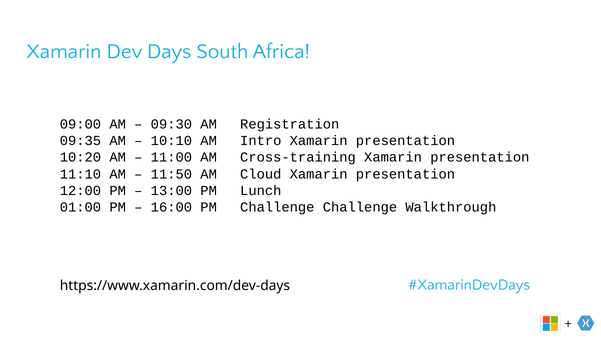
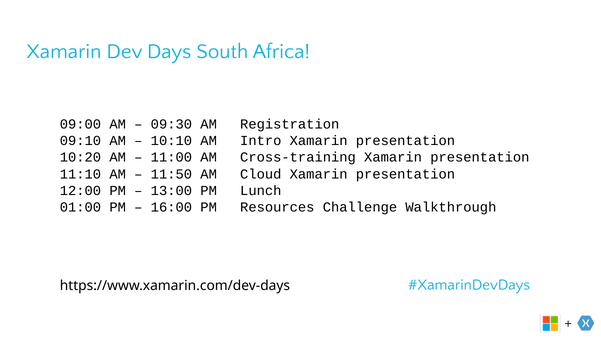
09:35: 09:35 -> 09:10 (80, 141)
PM Challenge: Challenge -> Resources (277, 207)
